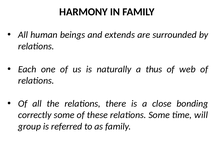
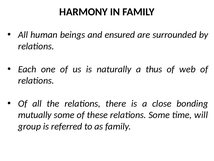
extends: extends -> ensured (120, 35)
correctly: correctly -> mutually (35, 115)
